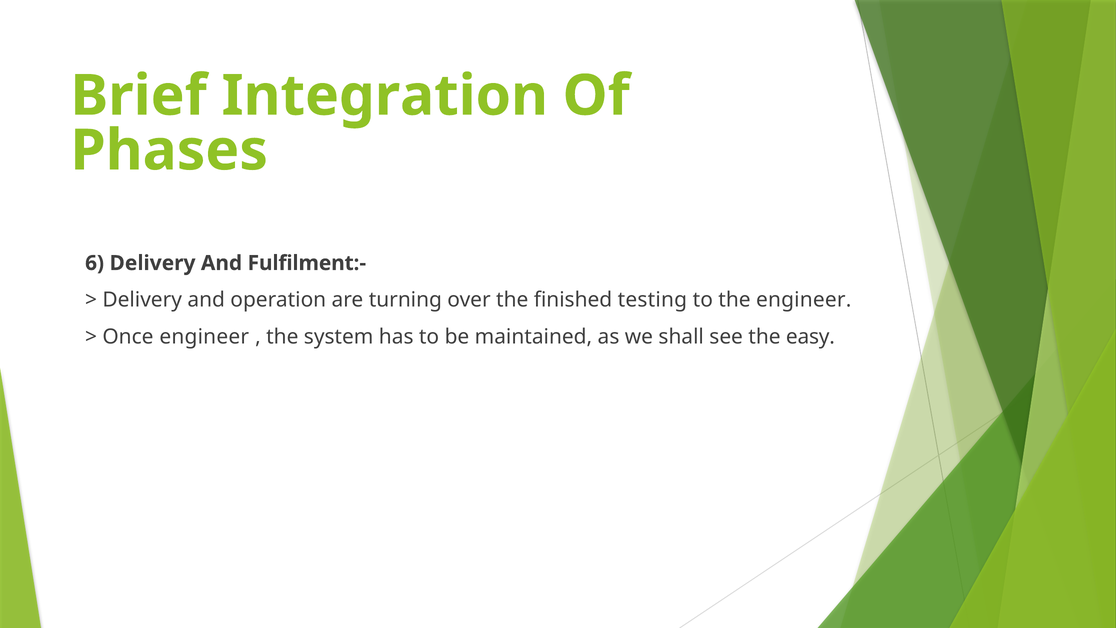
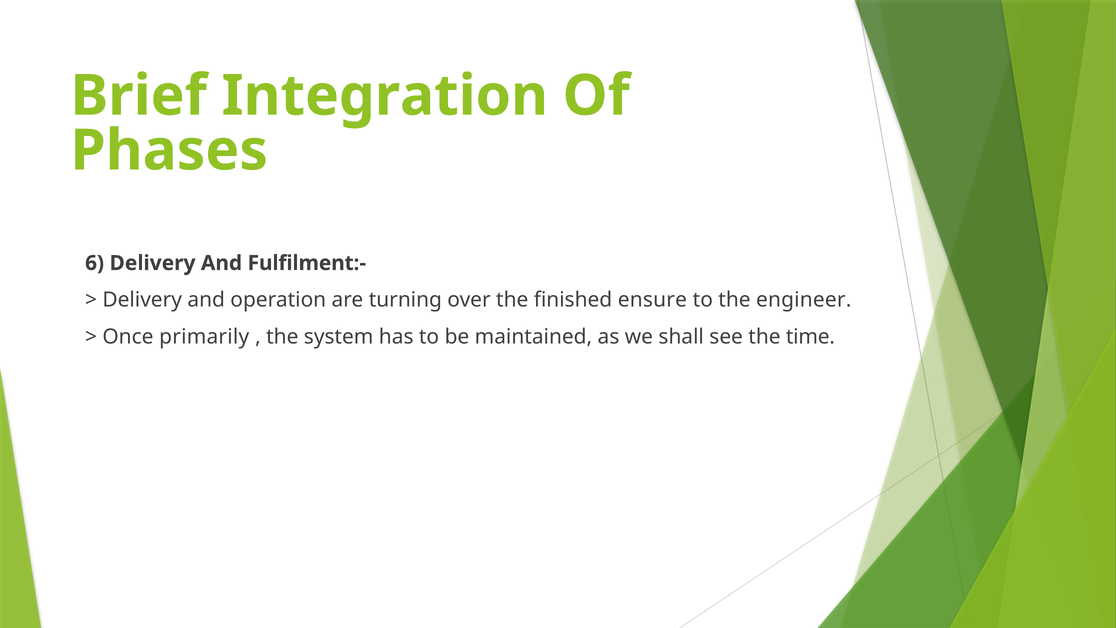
testing: testing -> ensure (652, 300)
Once engineer: engineer -> primarily (204, 337)
easy: easy -> time (810, 337)
